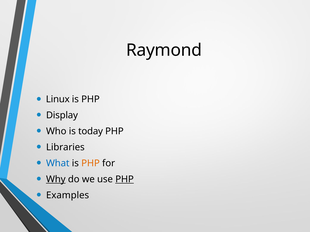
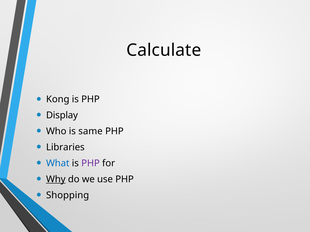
Raymond: Raymond -> Calculate (164, 50)
Linux: Linux -> Kong (58, 100)
today: today -> same (90, 132)
PHP colour: orange -> purple (91, 164)
PHP underline: present -> none (125, 180)
Examples: Examples -> Shopping (68, 196)
